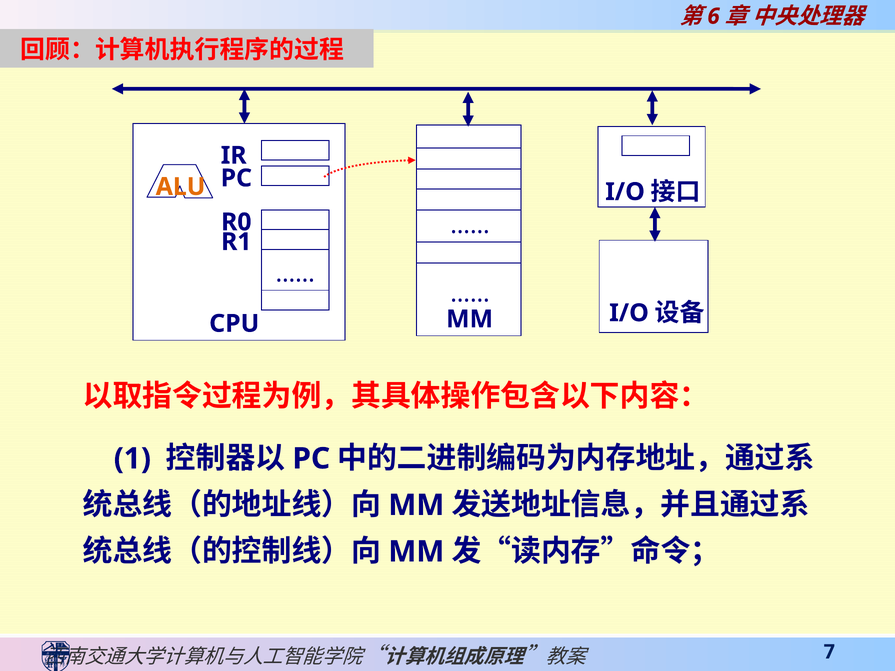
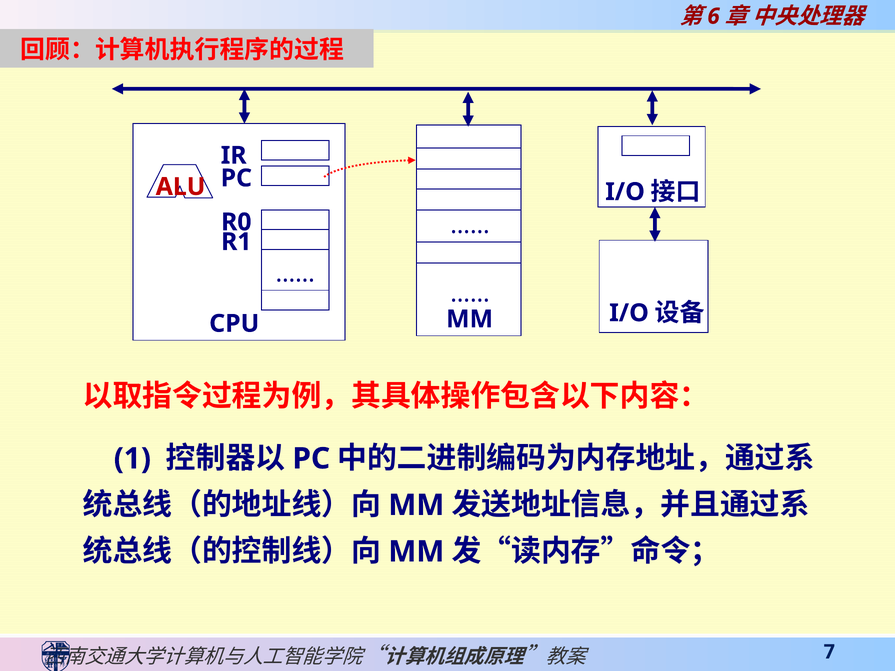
ALU colour: orange -> red (181, 187)
